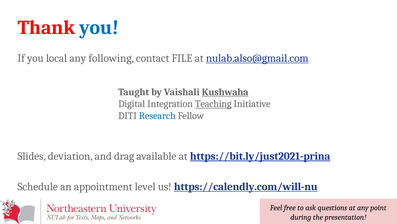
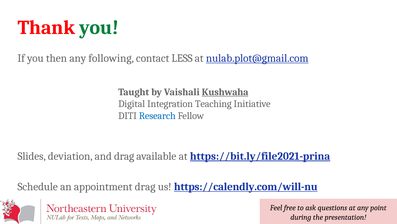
you colour: blue -> green (99, 28)
local: local -> then (56, 58)
FILE: FILE -> LESS (182, 58)
nulab.also@gmail.com: nulab.also@gmail.com -> nulab.plot@gmail.com (257, 58)
Teaching underline: present -> none (213, 104)
https://bit.ly/just2021-prina: https://bit.ly/just2021-prina -> https://bit.ly/file2021-prina (260, 156)
appointment level: level -> drag (145, 186)
